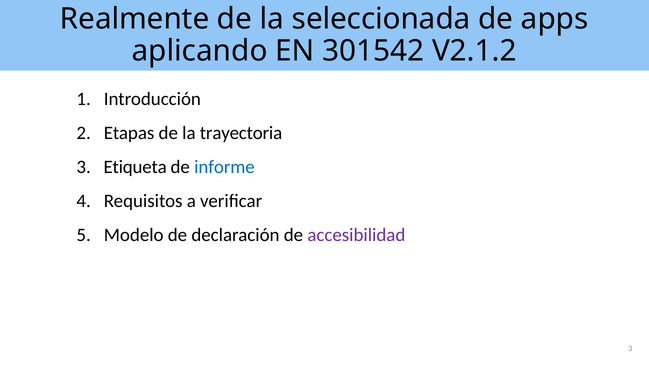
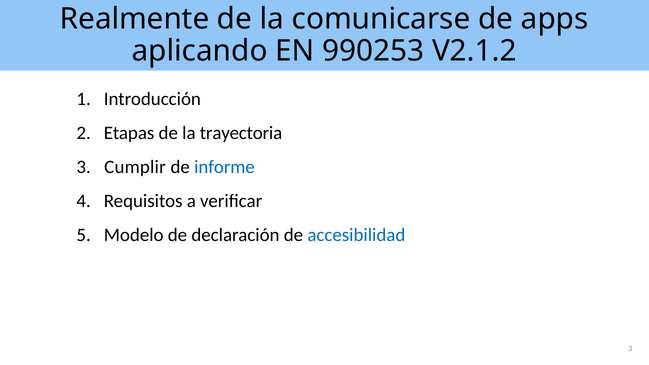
seleccionada: seleccionada -> comunicarse (381, 19)
301542: 301542 -> 990253 (373, 51)
Etiqueta: Etiqueta -> Cumplir (135, 167)
accesibilidad colour: purple -> blue (356, 235)
